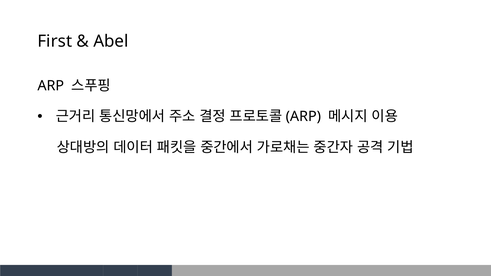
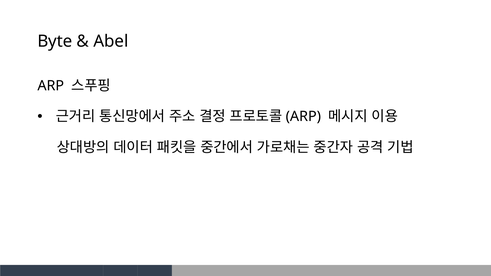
First: First -> Byte (55, 41)
